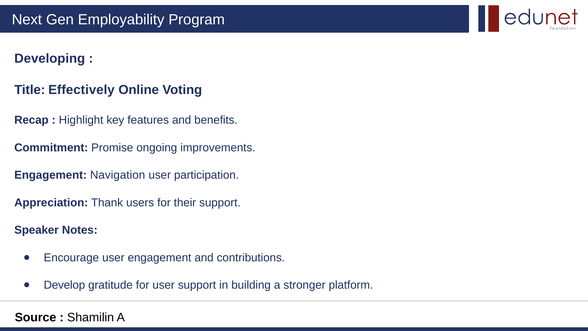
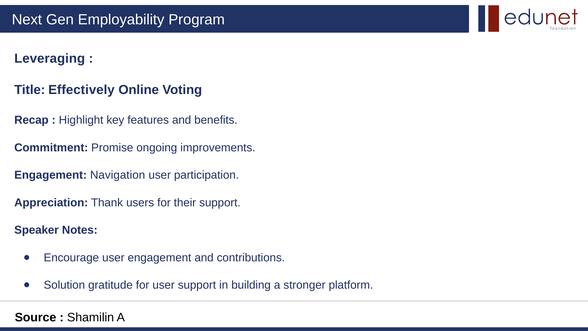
Developing: Developing -> Leveraging (50, 58)
Develop: Develop -> Solution (64, 285)
